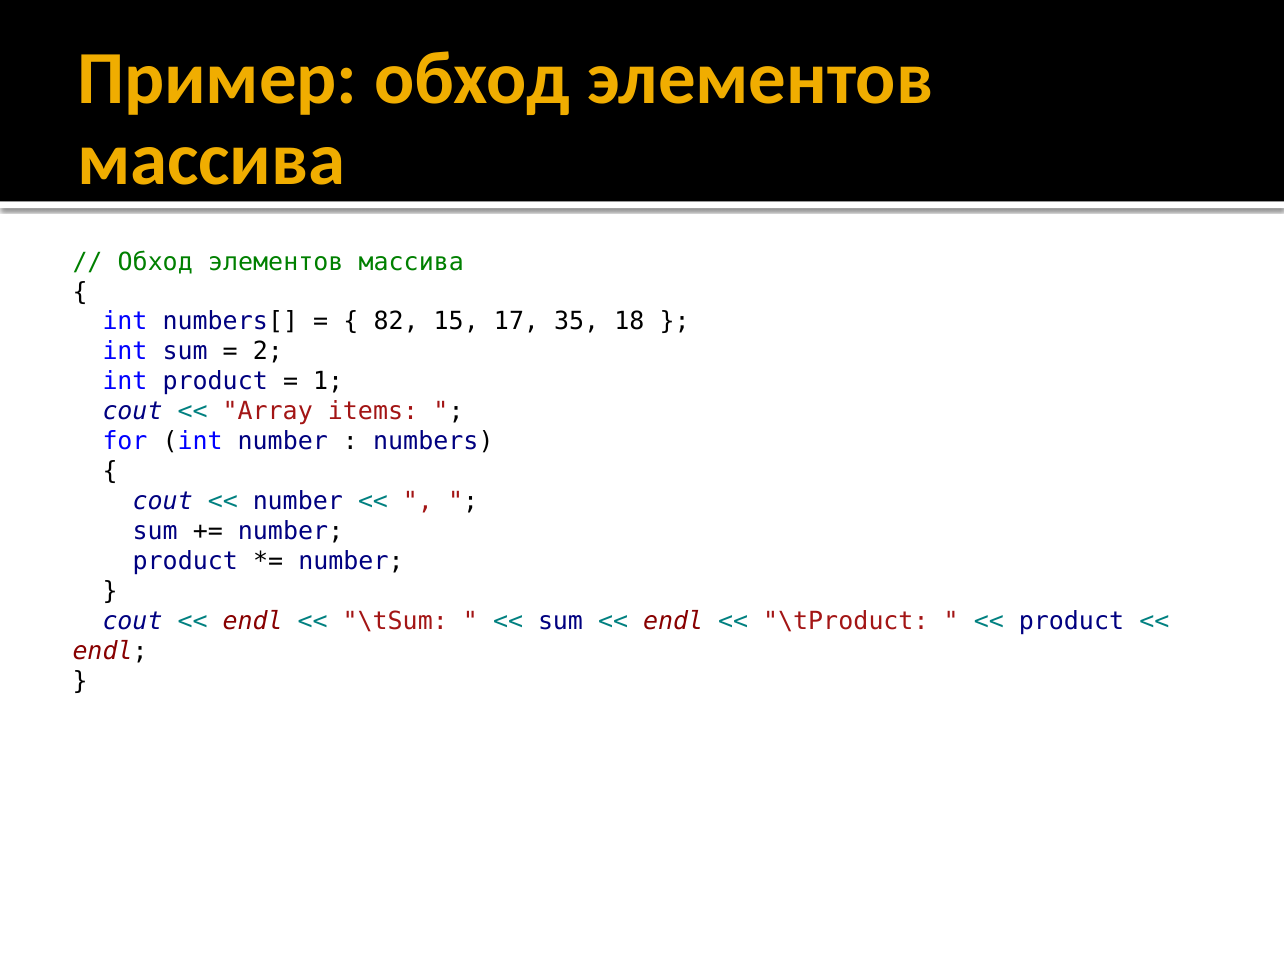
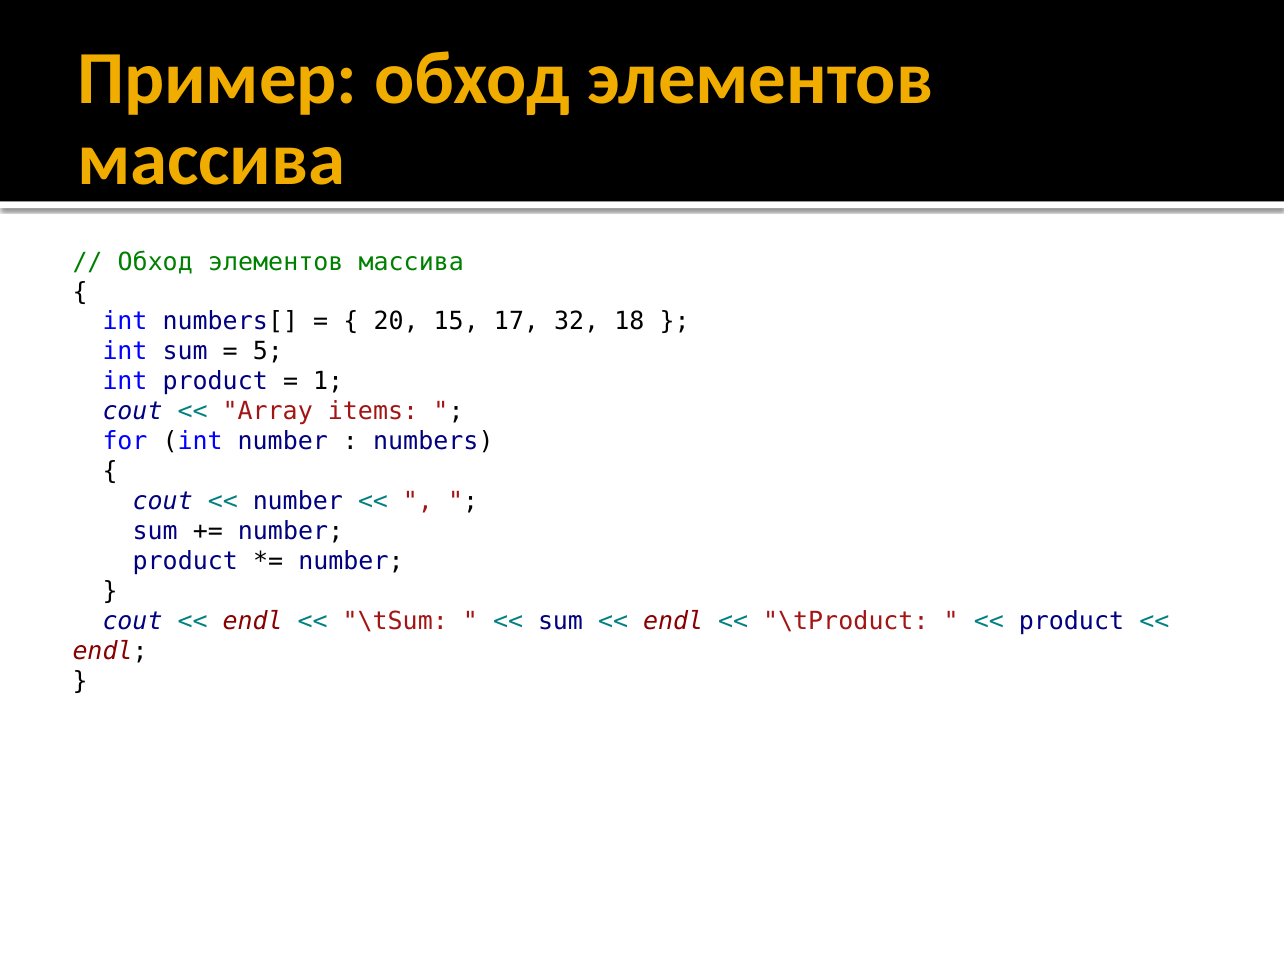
82: 82 -> 20 (396, 322)
35: 35 -> 32 (577, 322)
2: 2 -> 5 (268, 352)
